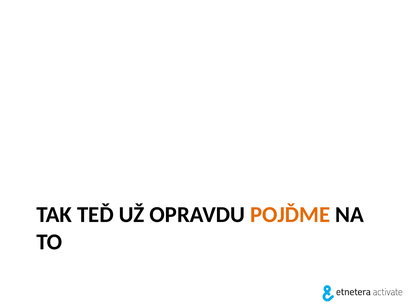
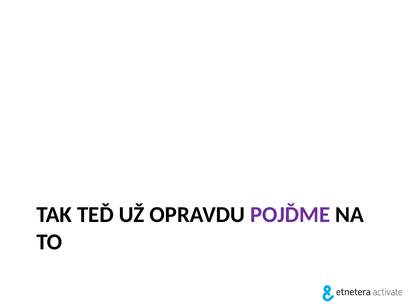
POJĎME colour: orange -> purple (290, 214)
